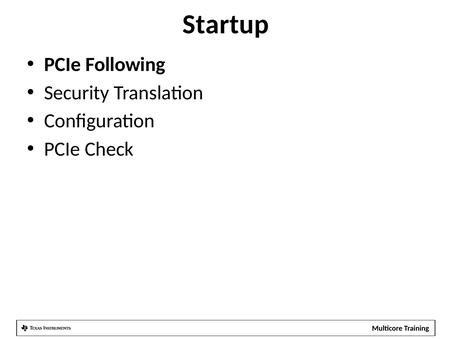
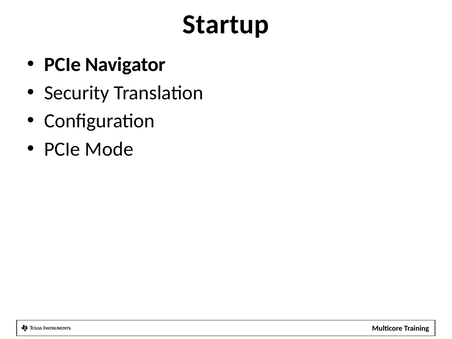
Following: Following -> Navigator (125, 65)
Check: Check -> Mode (109, 149)
